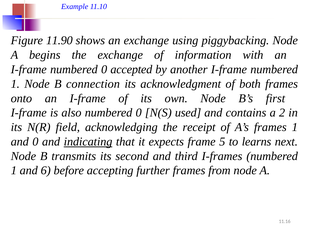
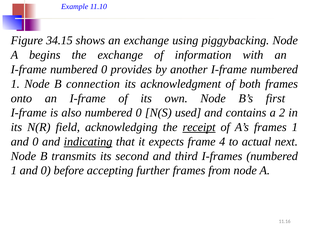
11.90: 11.90 -> 34.15 (59, 40)
accepted: accepted -> provides (131, 69)
receipt underline: none -> present (199, 127)
5: 5 -> 4 (222, 141)
learns: learns -> actual (257, 141)
6: 6 -> 0 (46, 170)
